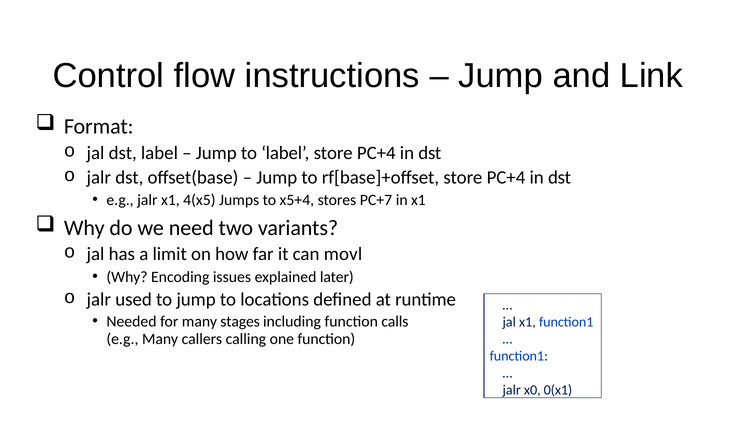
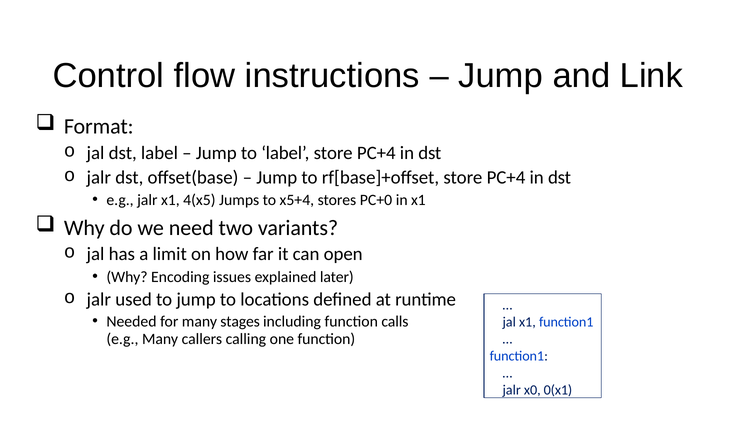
PC+7: PC+7 -> PC+0 (376, 200)
movl: movl -> open (343, 254)
